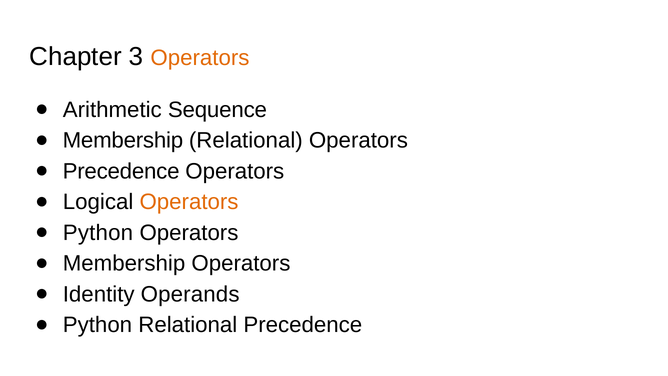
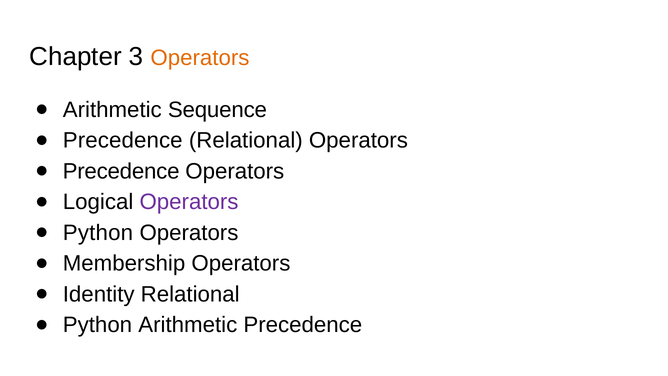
Membership: Membership -> Precedence (123, 141)
Operators colour: orange -> purple (189, 202)
Identity Operands: Operands -> Relational (190, 294)
Python Relational: Relational -> Arithmetic (188, 325)
